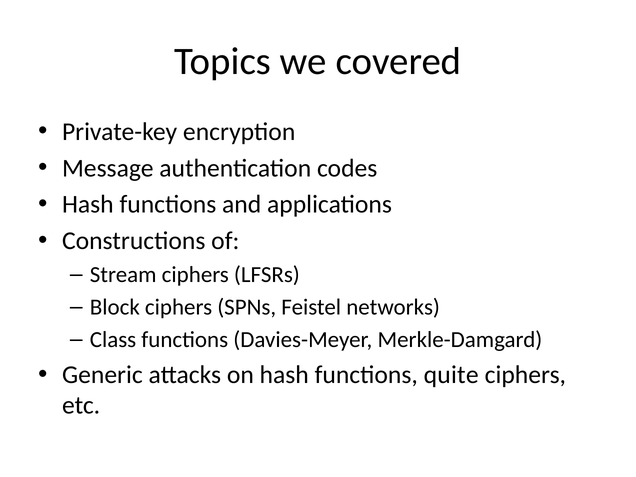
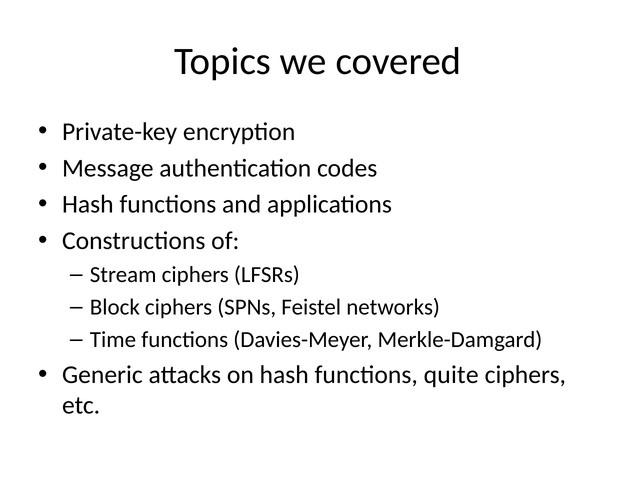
Class: Class -> Time (113, 340)
